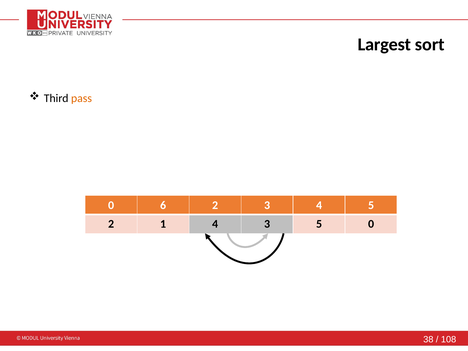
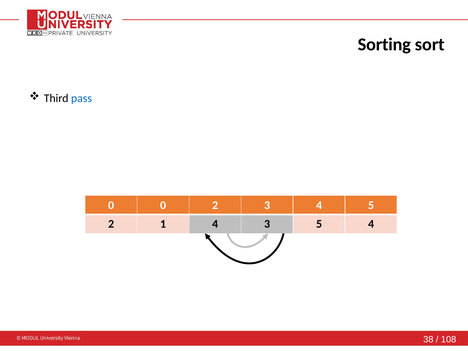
Largest: Largest -> Sorting (384, 45)
pass colour: orange -> blue (82, 98)
0 6: 6 -> 0 (163, 205)
5 0: 0 -> 4 (371, 224)
